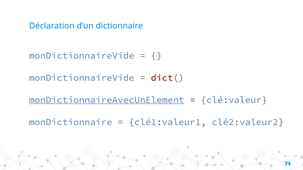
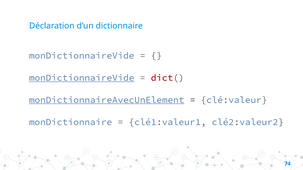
monDictionnaireVide underline: none -> present (82, 78)
